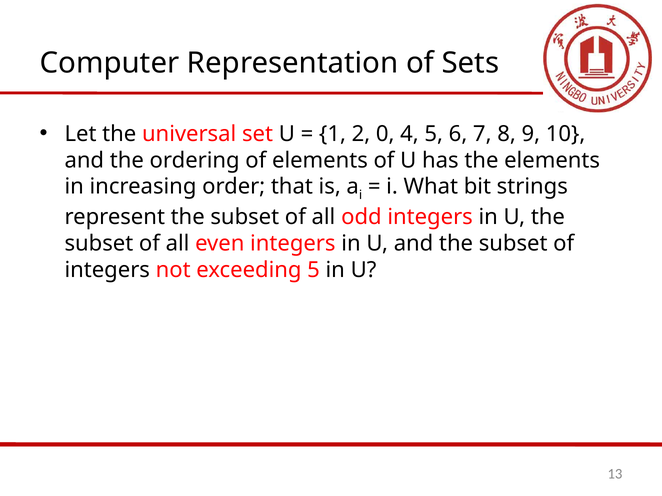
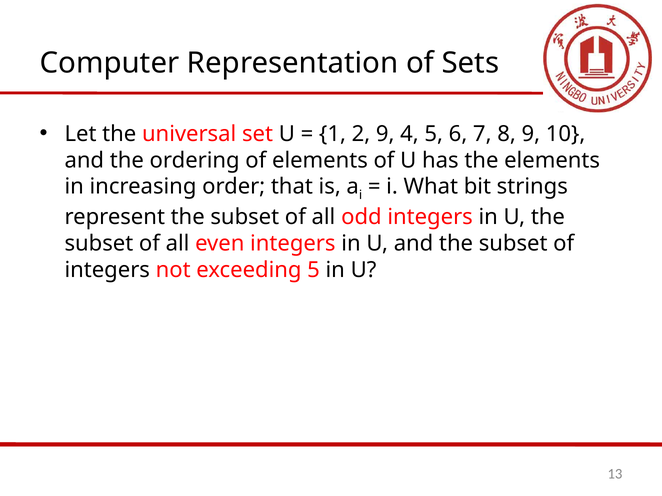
2 0: 0 -> 9 (385, 134)
